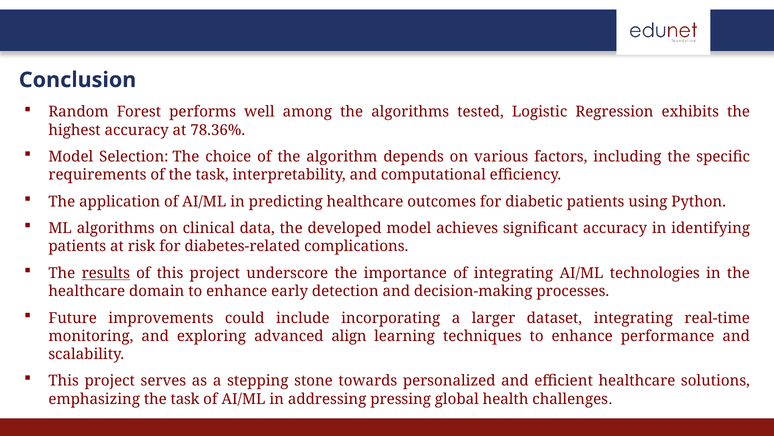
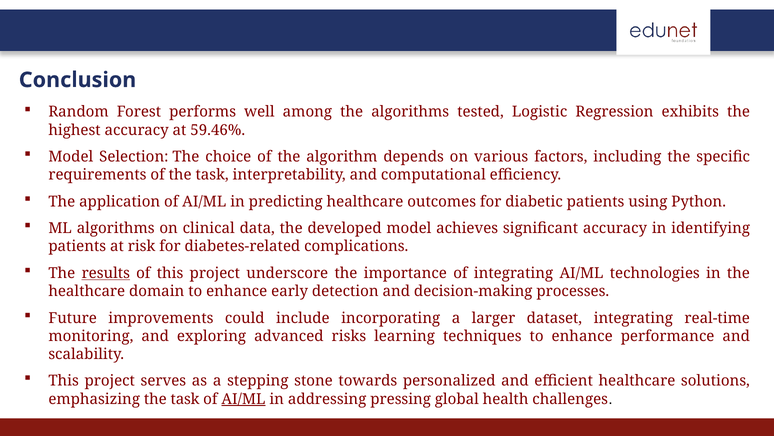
78.36%: 78.36% -> 59.46% (218, 130)
align: align -> risks (349, 336)
AI/ML underline: none -> present (243, 399)
